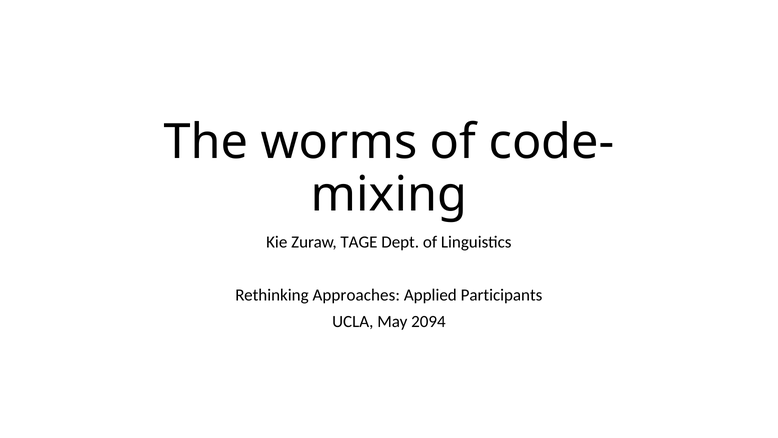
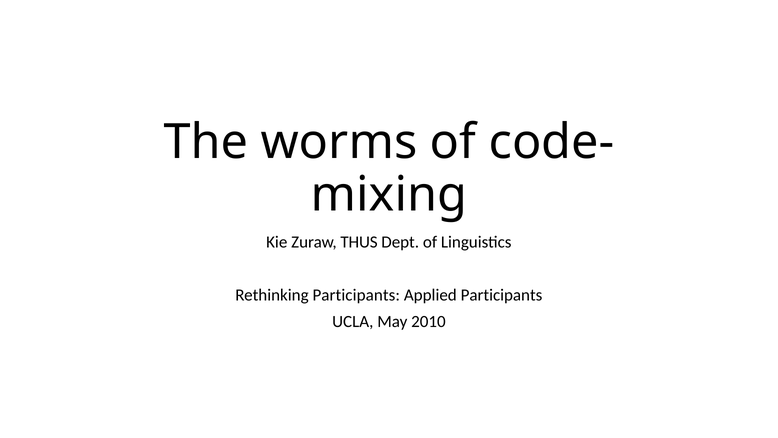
TAGE: TAGE -> THUS (359, 242)
Rethinking Approaches: Approaches -> Participants (356, 295)
2094: 2094 -> 2010 (428, 321)
